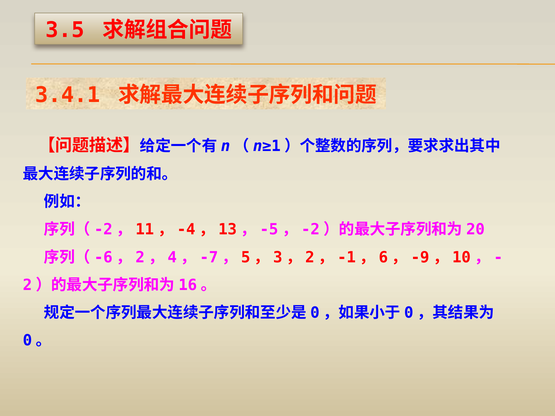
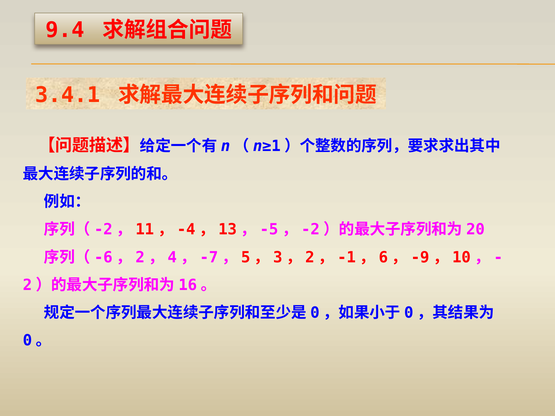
3.5: 3.5 -> 9.4 (65, 30)
